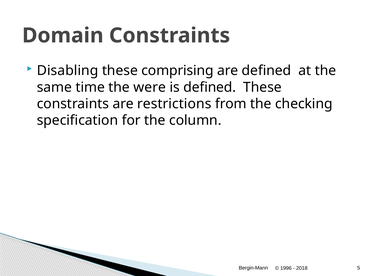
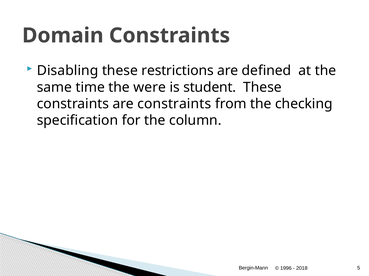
comprising: comprising -> restrictions (178, 71)
is defined: defined -> student (210, 87)
are restrictions: restrictions -> constraints (174, 104)
